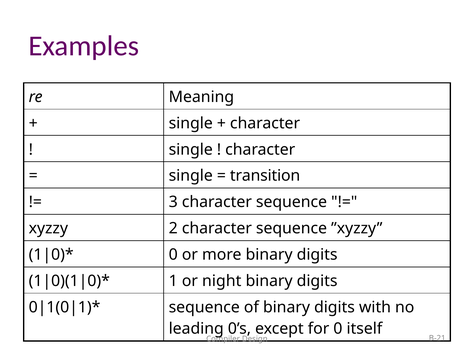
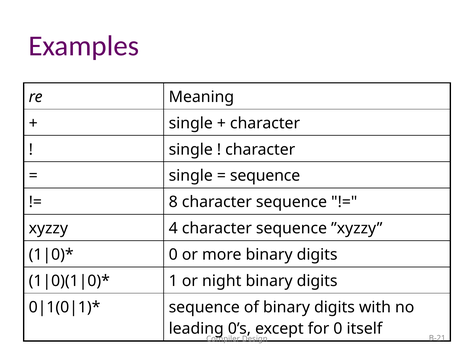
transition: transition -> sequence (265, 176)
3: 3 -> 8 (173, 202)
2: 2 -> 4 (173, 229)
